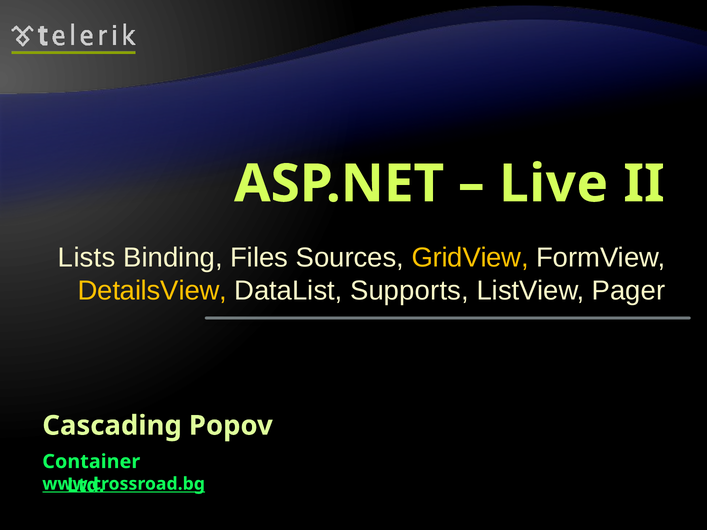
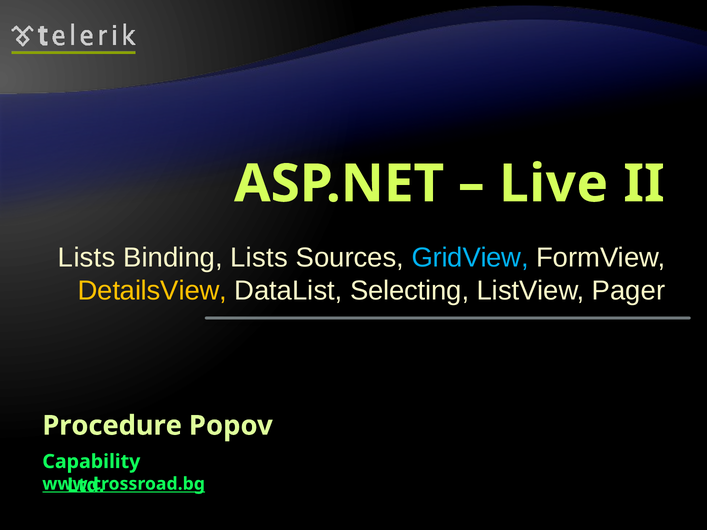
Binding Files: Files -> Lists (259, 258)
GridView colour: yellow -> light blue (470, 258)
Supports: Supports -> Selecting (410, 291)
Cascading: Cascading -> Procedure (112, 426)
Container: Container -> Capability (91, 462)
